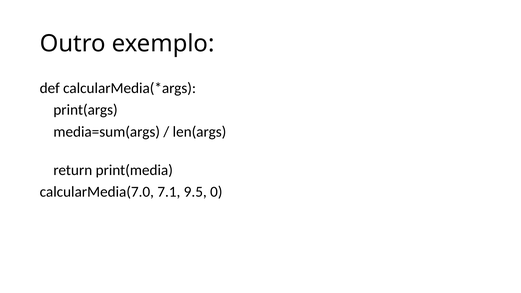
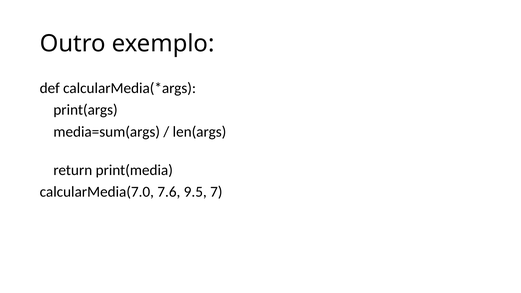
7.1: 7.1 -> 7.6 (169, 192)
0: 0 -> 7 (216, 192)
